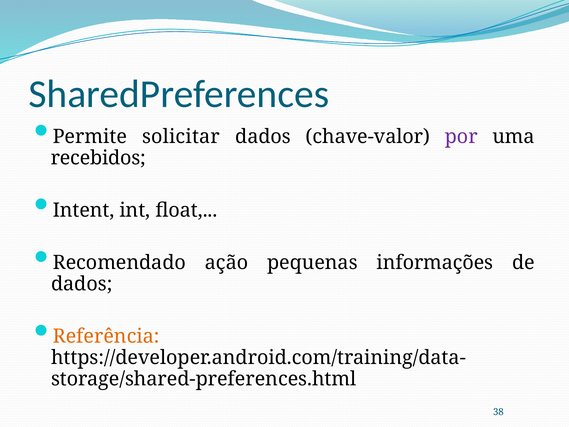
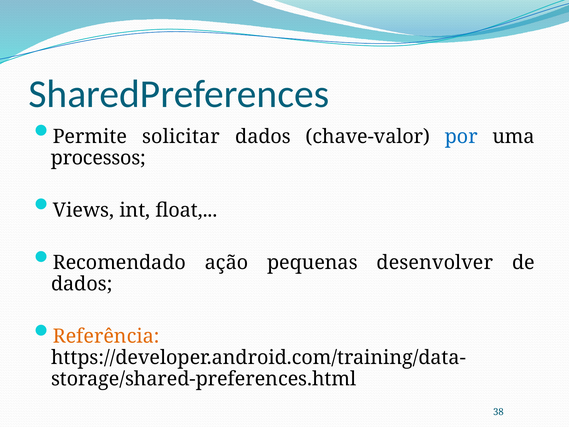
por colour: purple -> blue (461, 136)
recebidos: recebidos -> processos (98, 158)
Intent: Intent -> Views (83, 210)
informações: informações -> desenvolver (435, 263)
